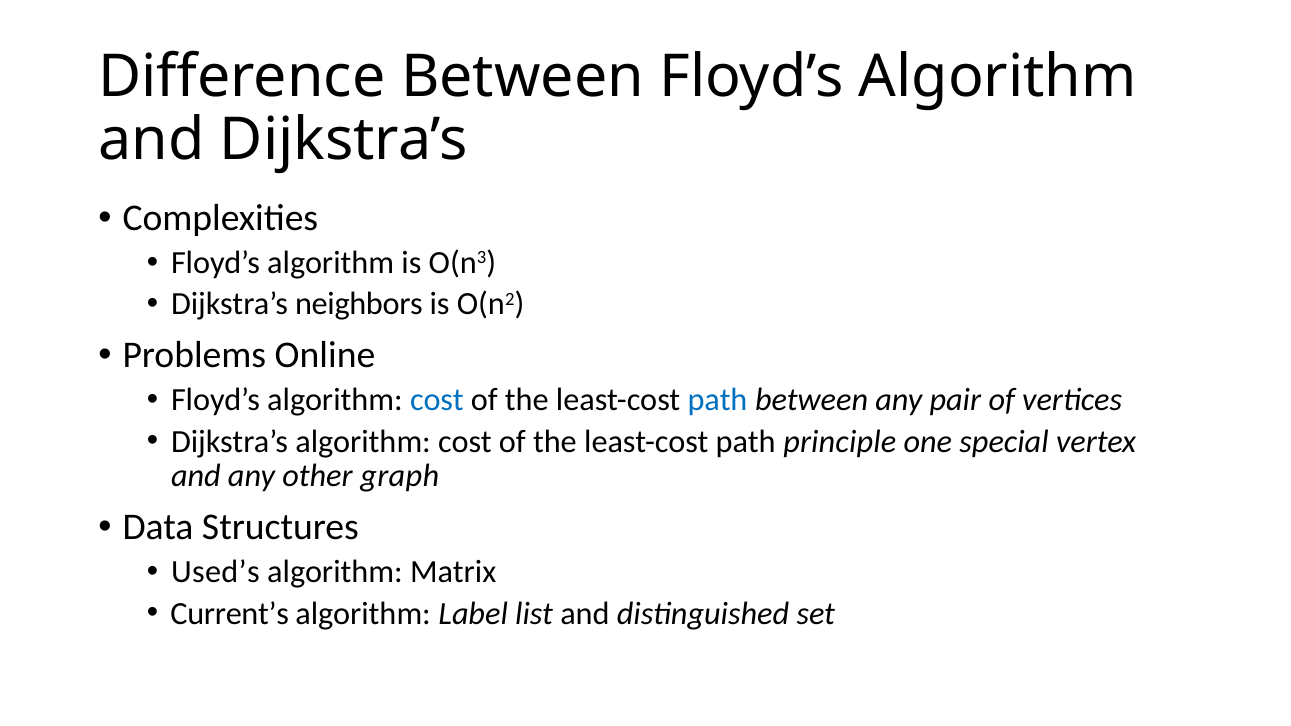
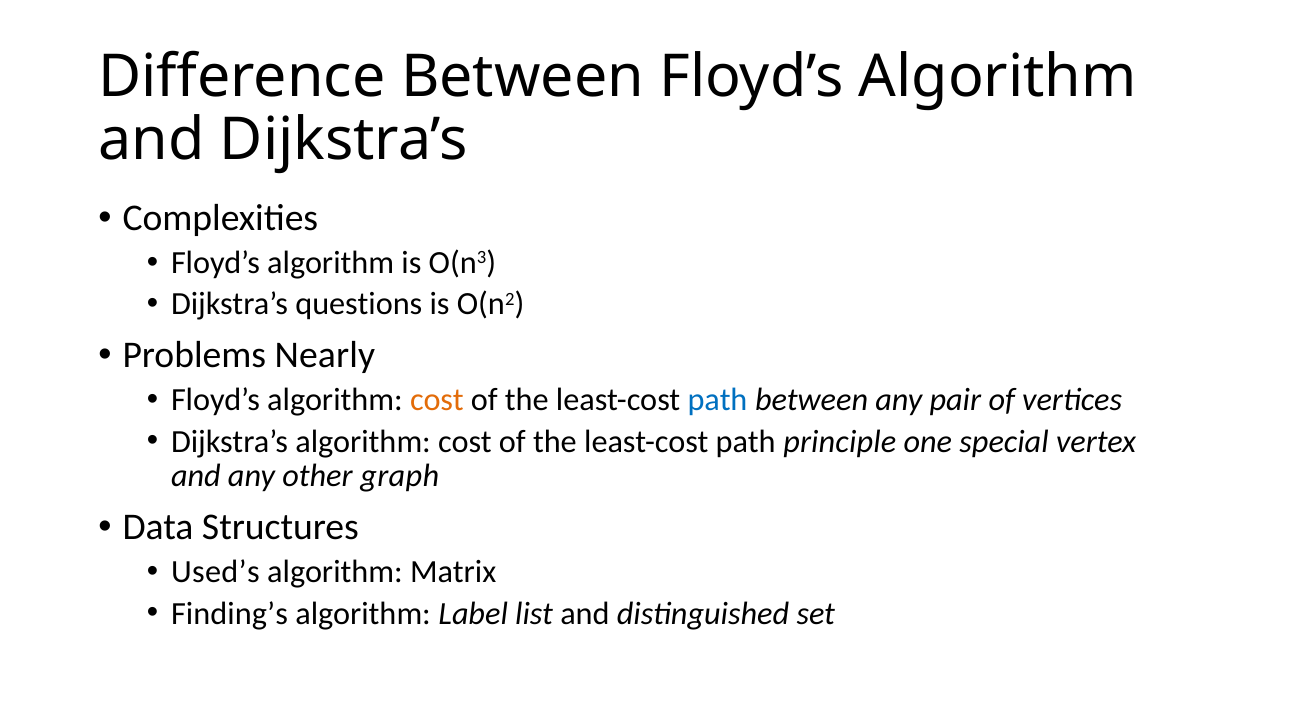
neighbors: neighbors -> questions (359, 304)
Online: Online -> Nearly (325, 356)
cost colour: blue -> orange (437, 400)
Current’s: Current’s -> Finding’s (229, 614)
